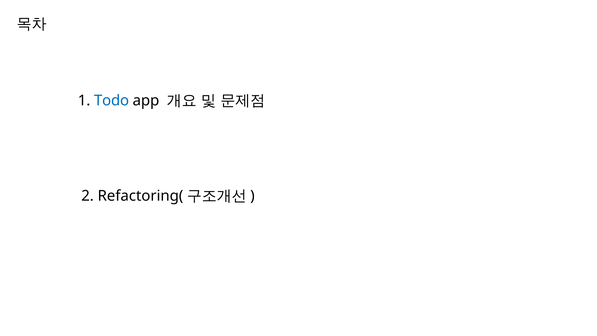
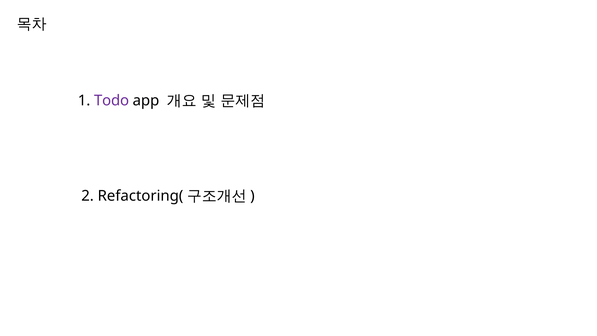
Todo colour: blue -> purple (112, 100)
